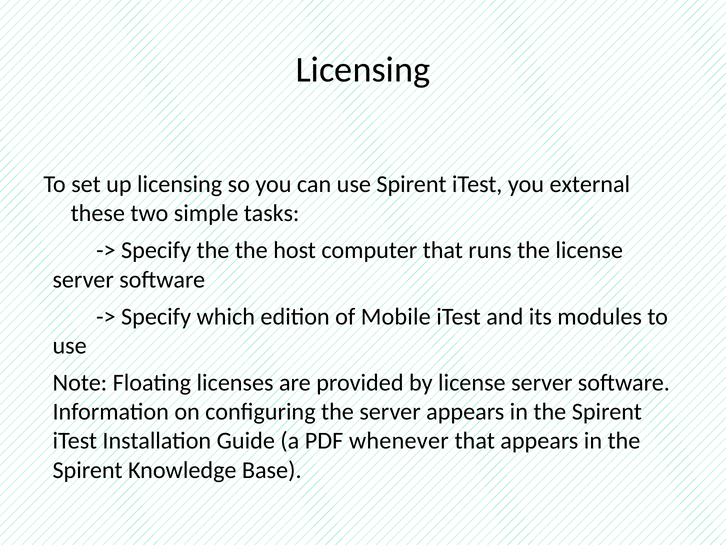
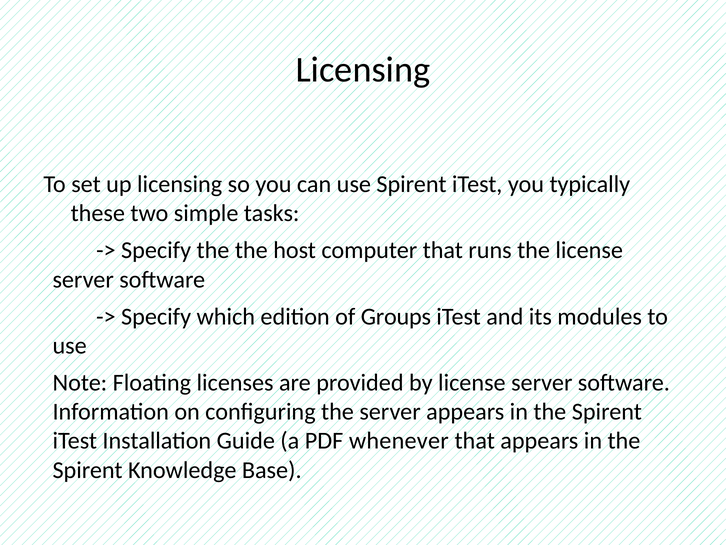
external: external -> typically (590, 184)
Mobile: Mobile -> Groups (396, 316)
